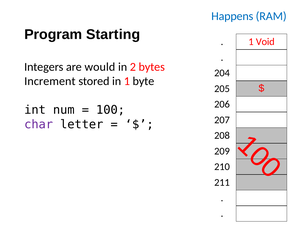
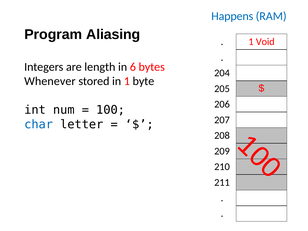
Starting: Starting -> Aliasing (113, 35)
would: would -> length (100, 67)
2: 2 -> 6 (133, 67)
Increment: Increment -> Whenever (50, 81)
char colour: purple -> blue (39, 124)
